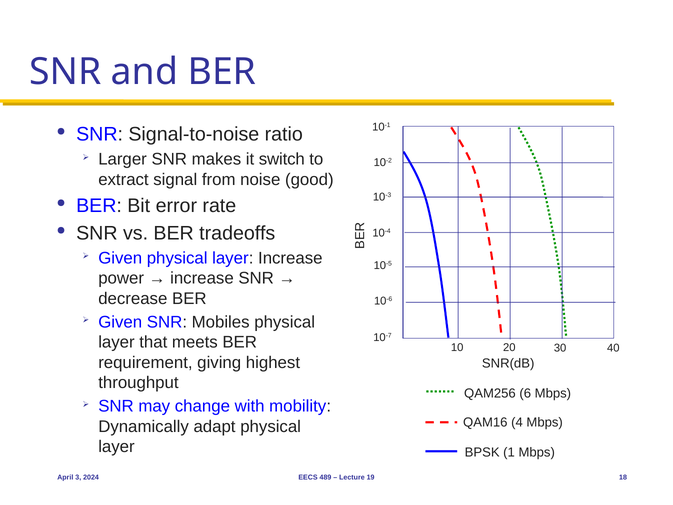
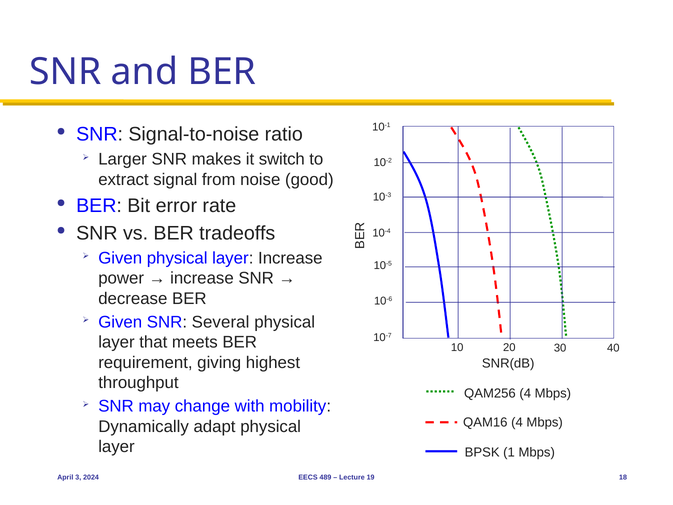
Mobiles: Mobiles -> Several (221, 322)
QAM256 6: 6 -> 4 (525, 393)
